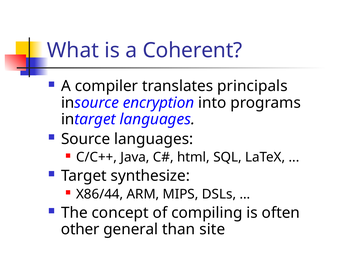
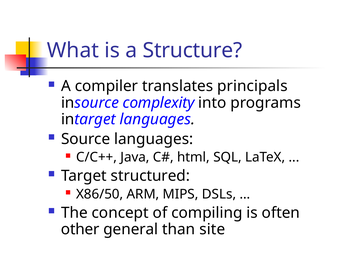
Coherent: Coherent -> Structure (192, 50)
encryption: encryption -> complexity (159, 103)
synthesize: synthesize -> structured (150, 176)
X86/44: X86/44 -> X86/50 (100, 194)
